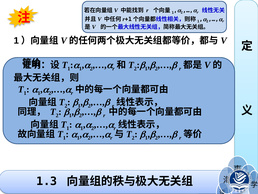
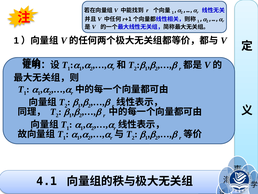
1.3: 1.3 -> 4.1 (47, 181)
